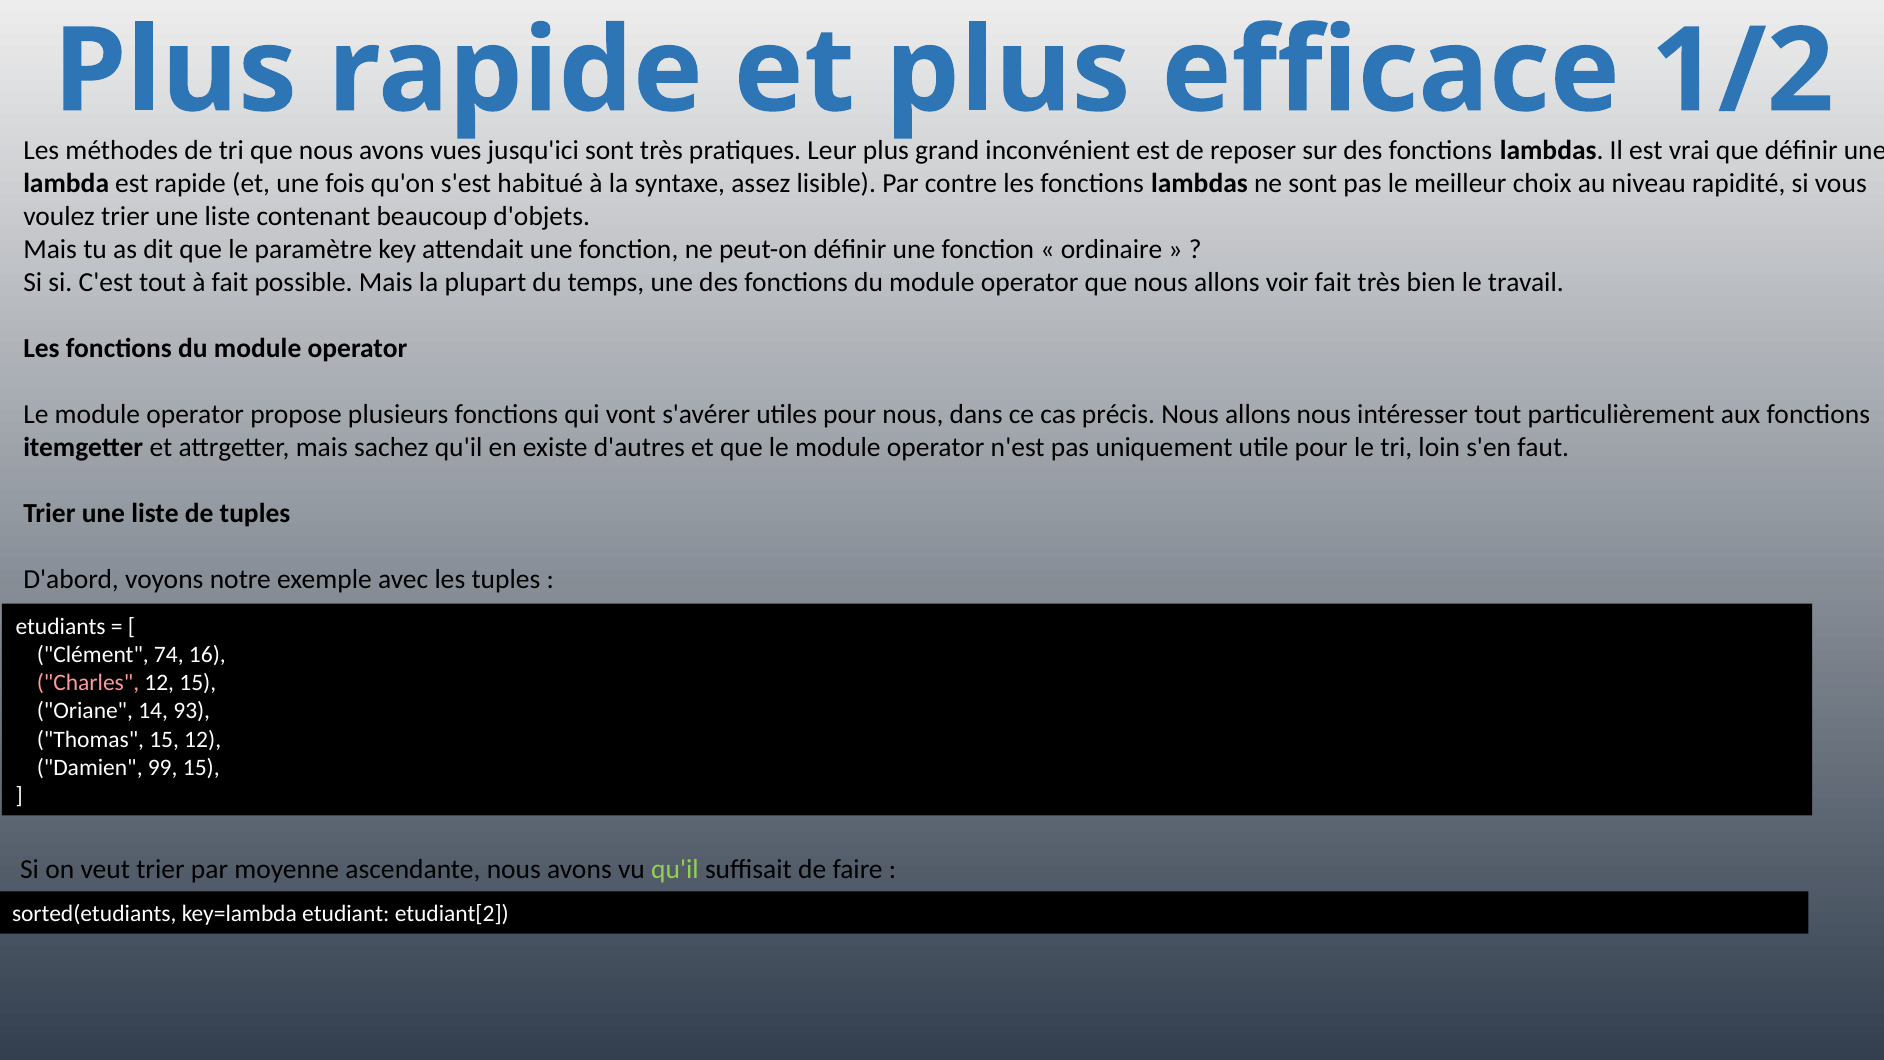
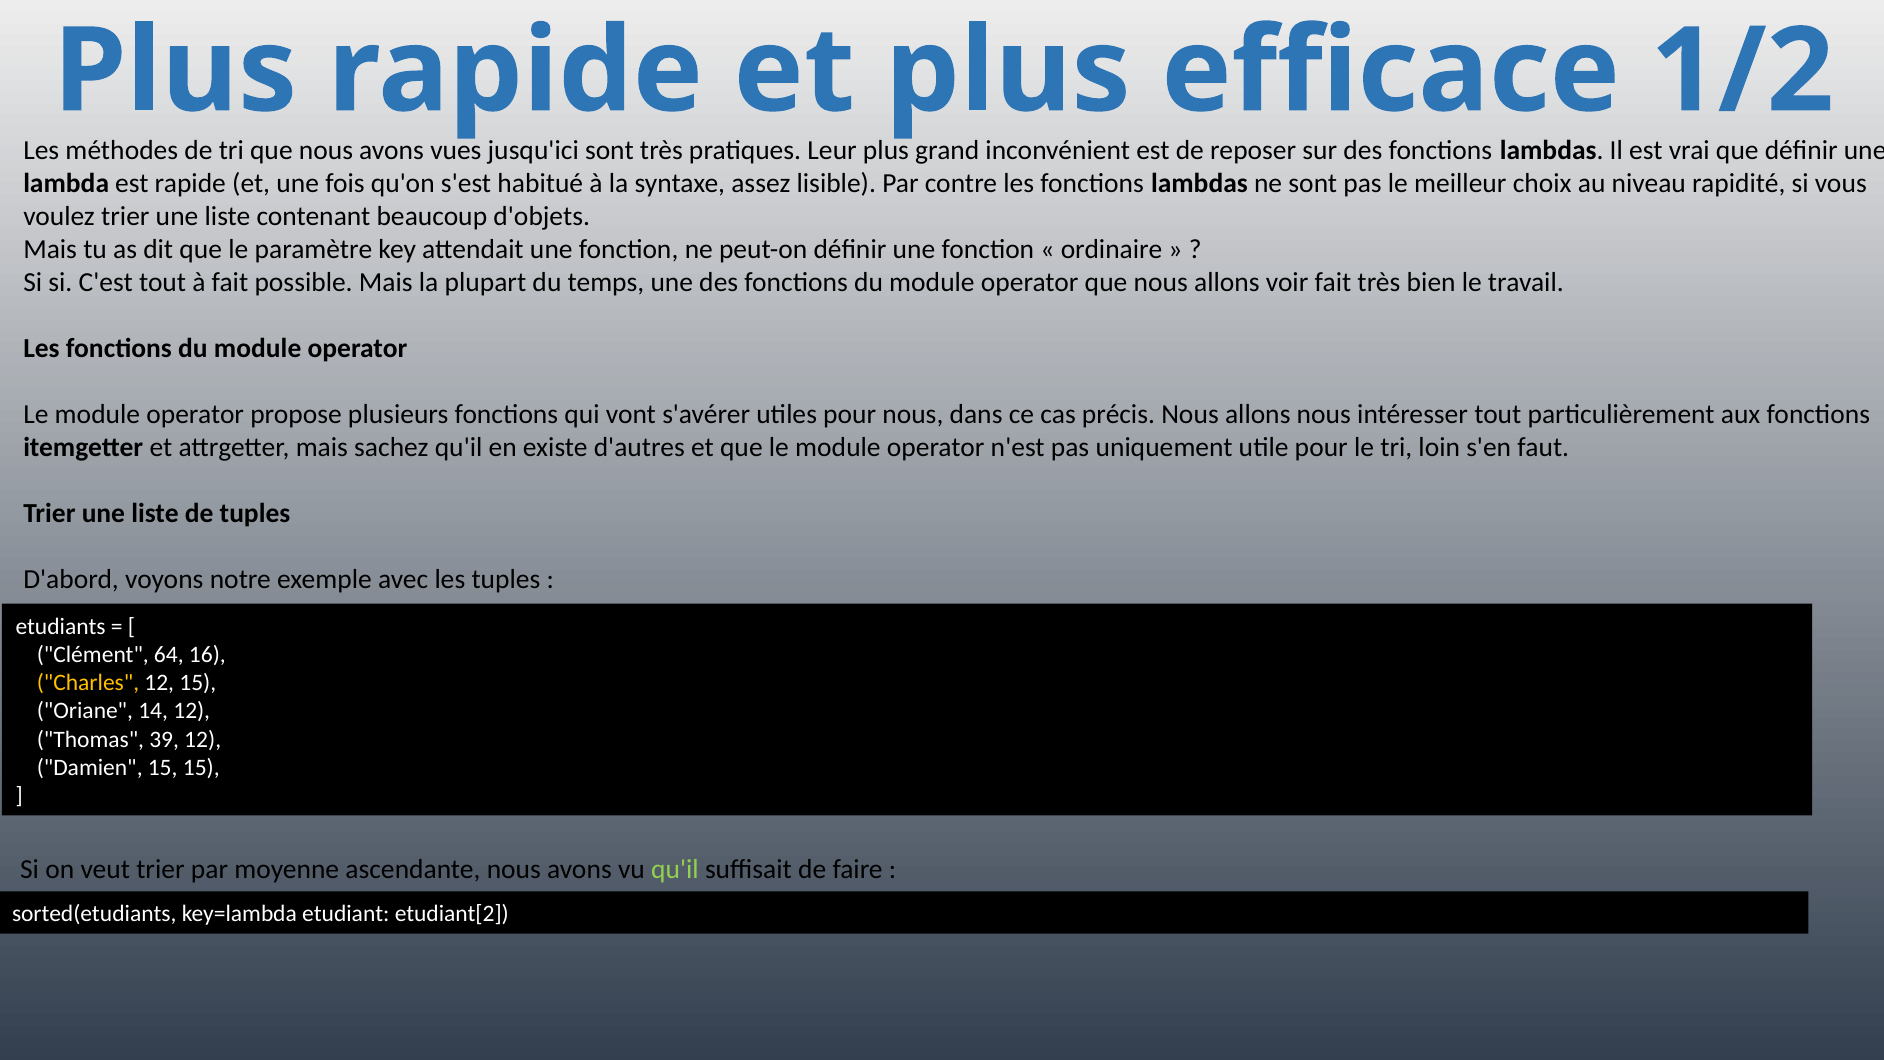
74: 74 -> 64 (169, 654)
Charles colour: pink -> yellow (88, 683)
14 93: 93 -> 12 (192, 711)
Thomas 15: 15 -> 39 (164, 739)
Damien 99: 99 -> 15 (163, 767)
